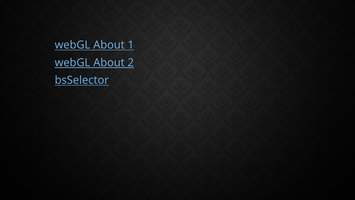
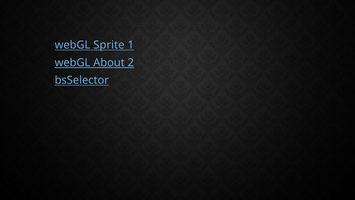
About: About -> Sprite (109, 45)
